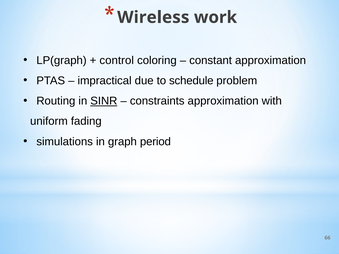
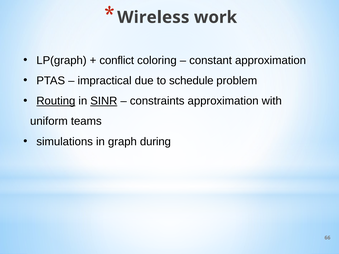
control: control -> conflict (117, 60)
Routing underline: none -> present (56, 101)
fading: fading -> teams (86, 121)
period: period -> during (155, 142)
